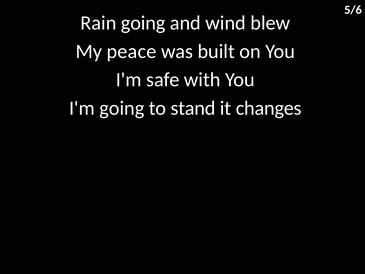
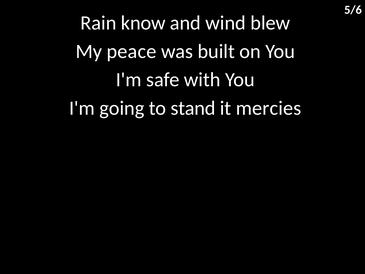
Rain going: going -> know (143, 23)
changes: changes -> mercies (269, 108)
